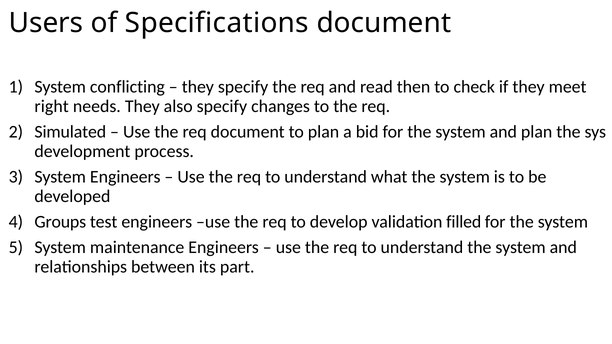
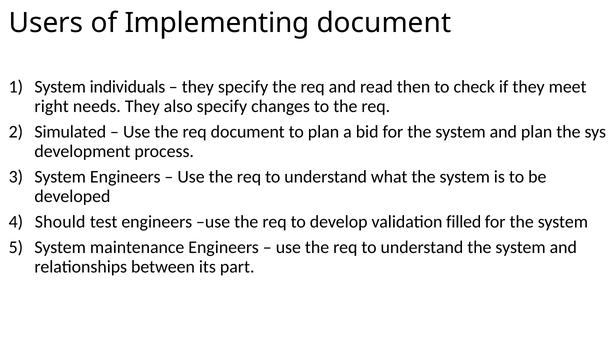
Specifications: Specifications -> Implementing (217, 23)
conflicting: conflicting -> individuals (127, 87)
Groups: Groups -> Should (60, 222)
